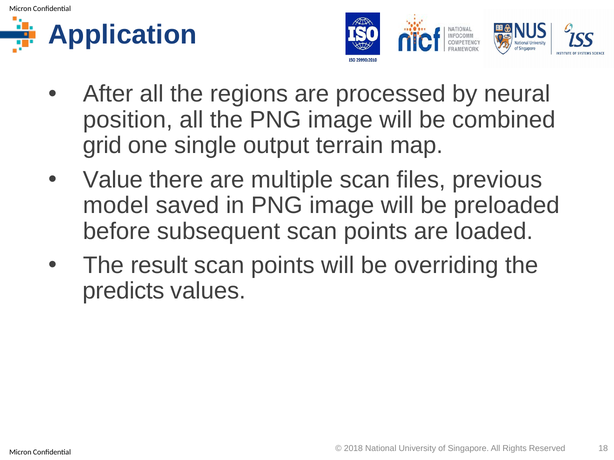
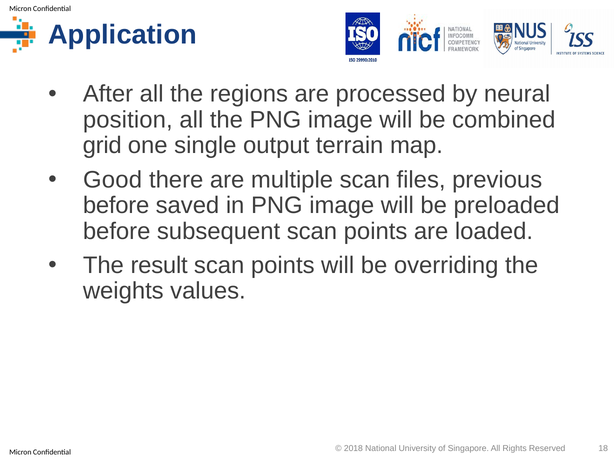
Value: Value -> Good (113, 180)
model: model -> before (116, 206)
predicts: predicts -> weights (123, 291)
